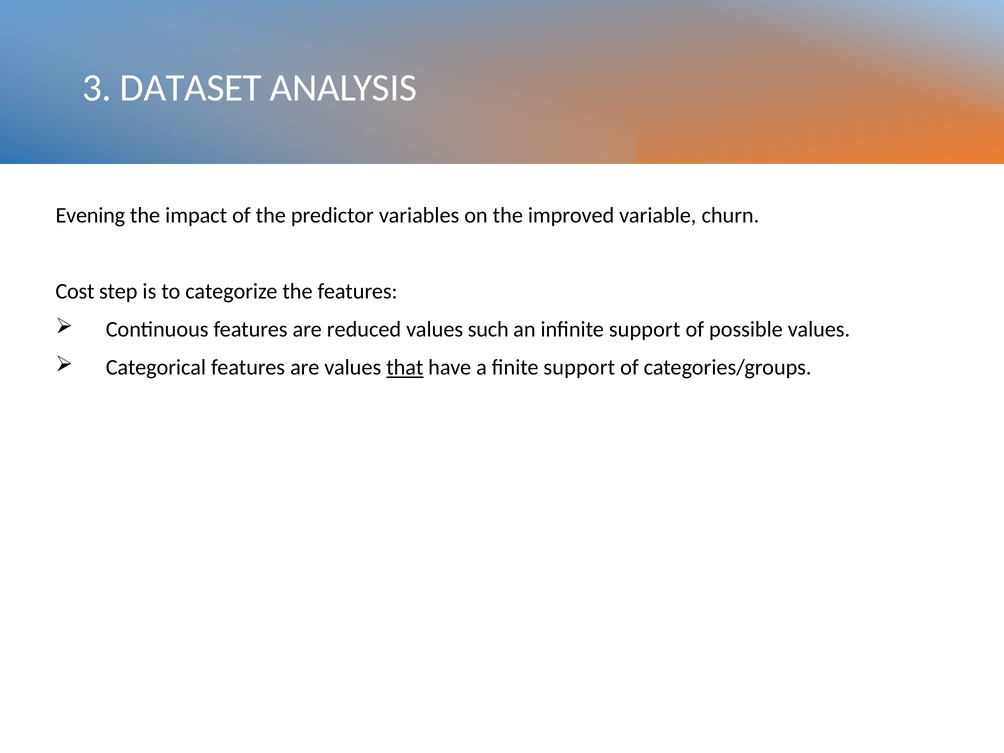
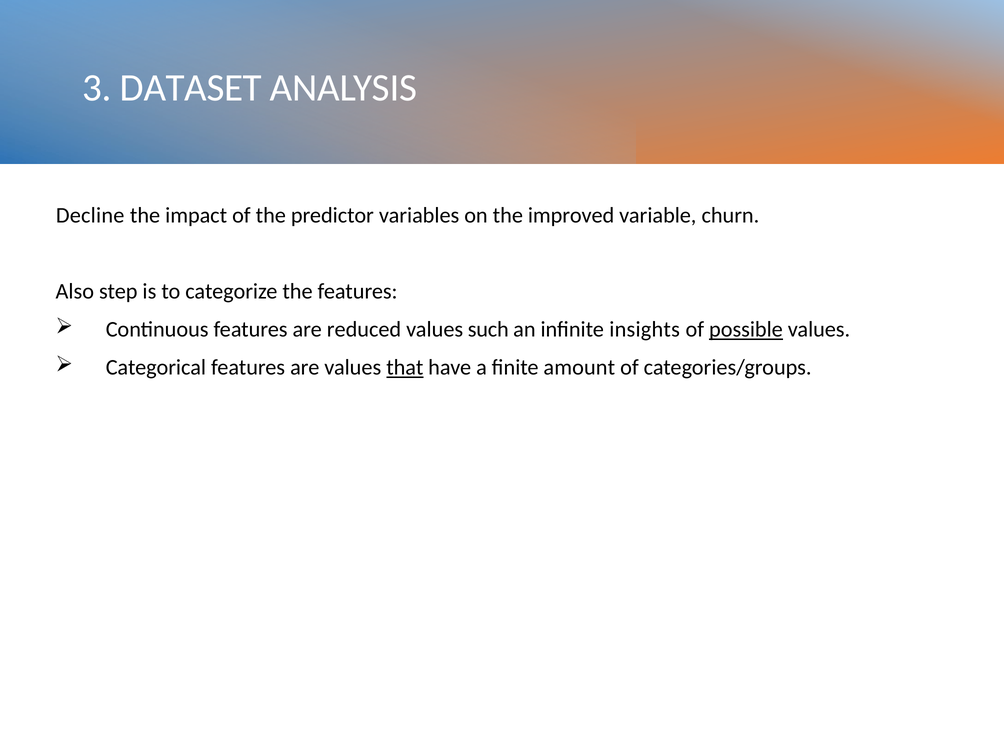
Evening: Evening -> Decline (90, 216)
Cost: Cost -> Also (75, 292)
infinite support: support -> insights (645, 330)
possible underline: none -> present (746, 330)
finite support: support -> amount (579, 368)
